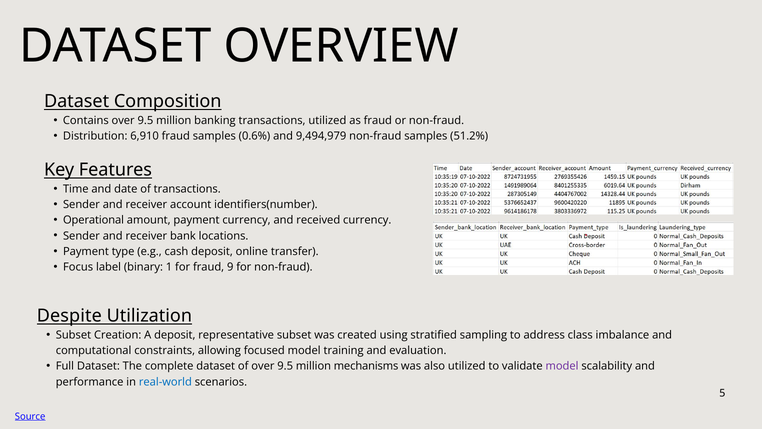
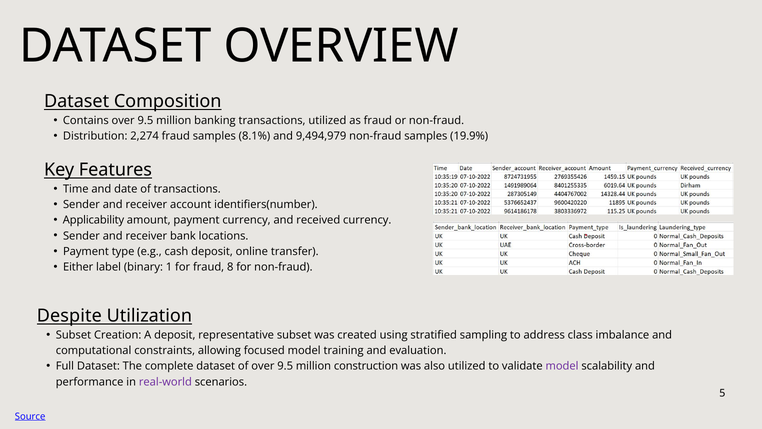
6,910: 6,910 -> 2,274 (145, 136)
0.6%: 0.6% -> 8.1% (254, 136)
51.2%: 51.2% -> 19.9% (469, 136)
Operational: Operational -> Applicability (94, 220)
Focus: Focus -> Either (78, 267)
9: 9 -> 8 (230, 267)
mechanisms: mechanisms -> construction (366, 366)
real-world colour: blue -> purple (165, 382)
